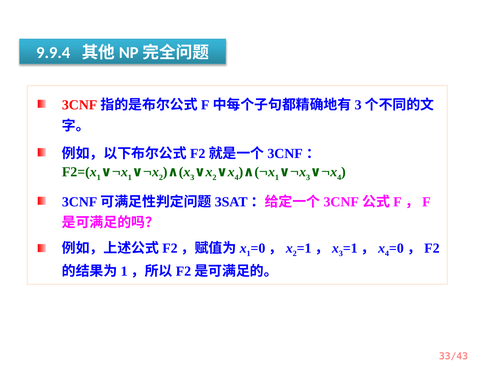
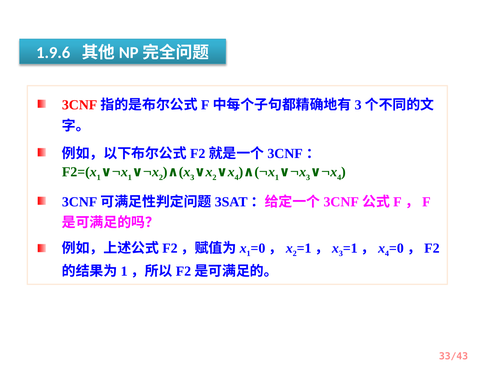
9.9.4: 9.9.4 -> 1.9.6 (53, 52)
